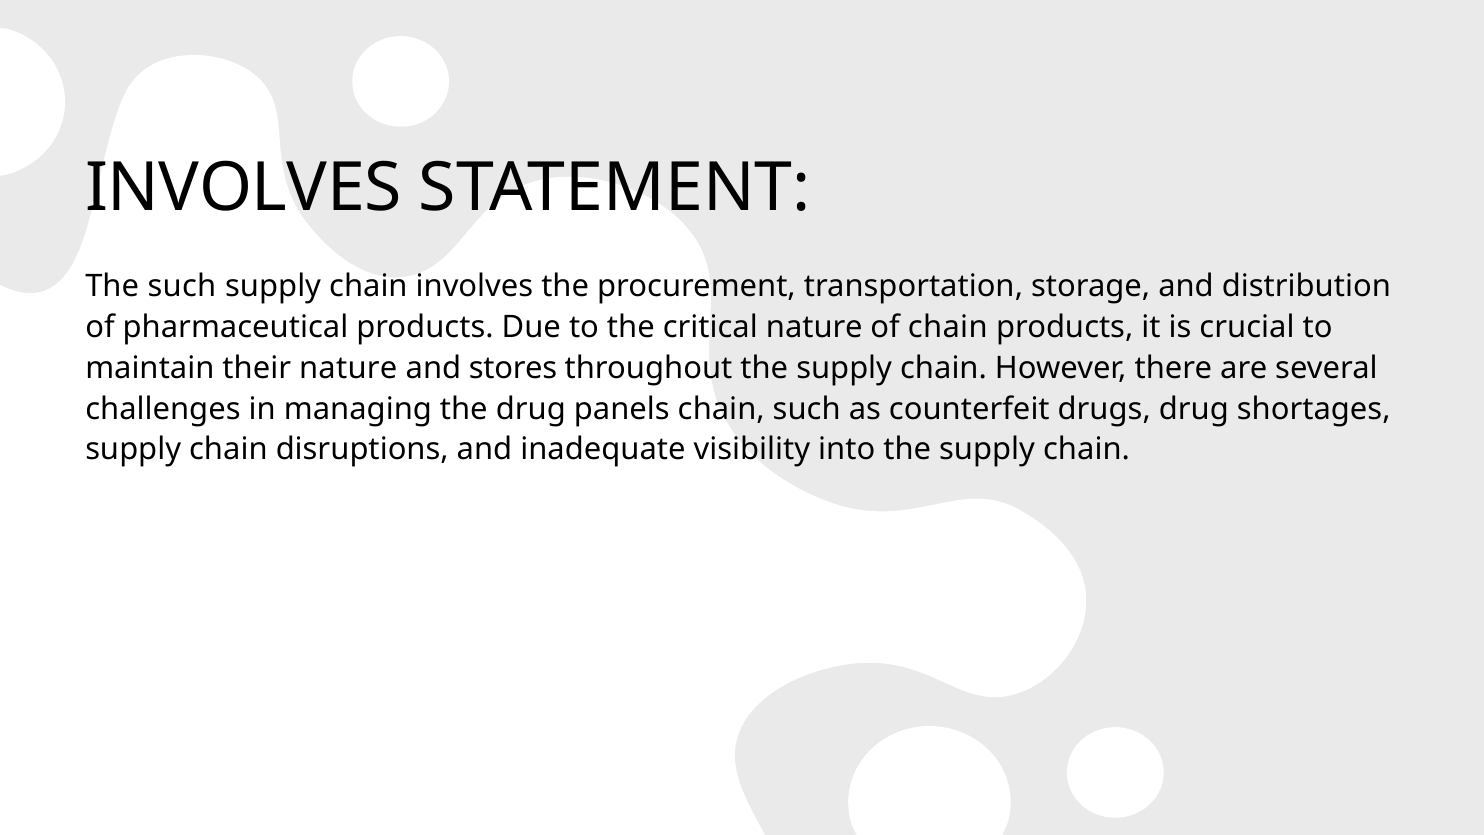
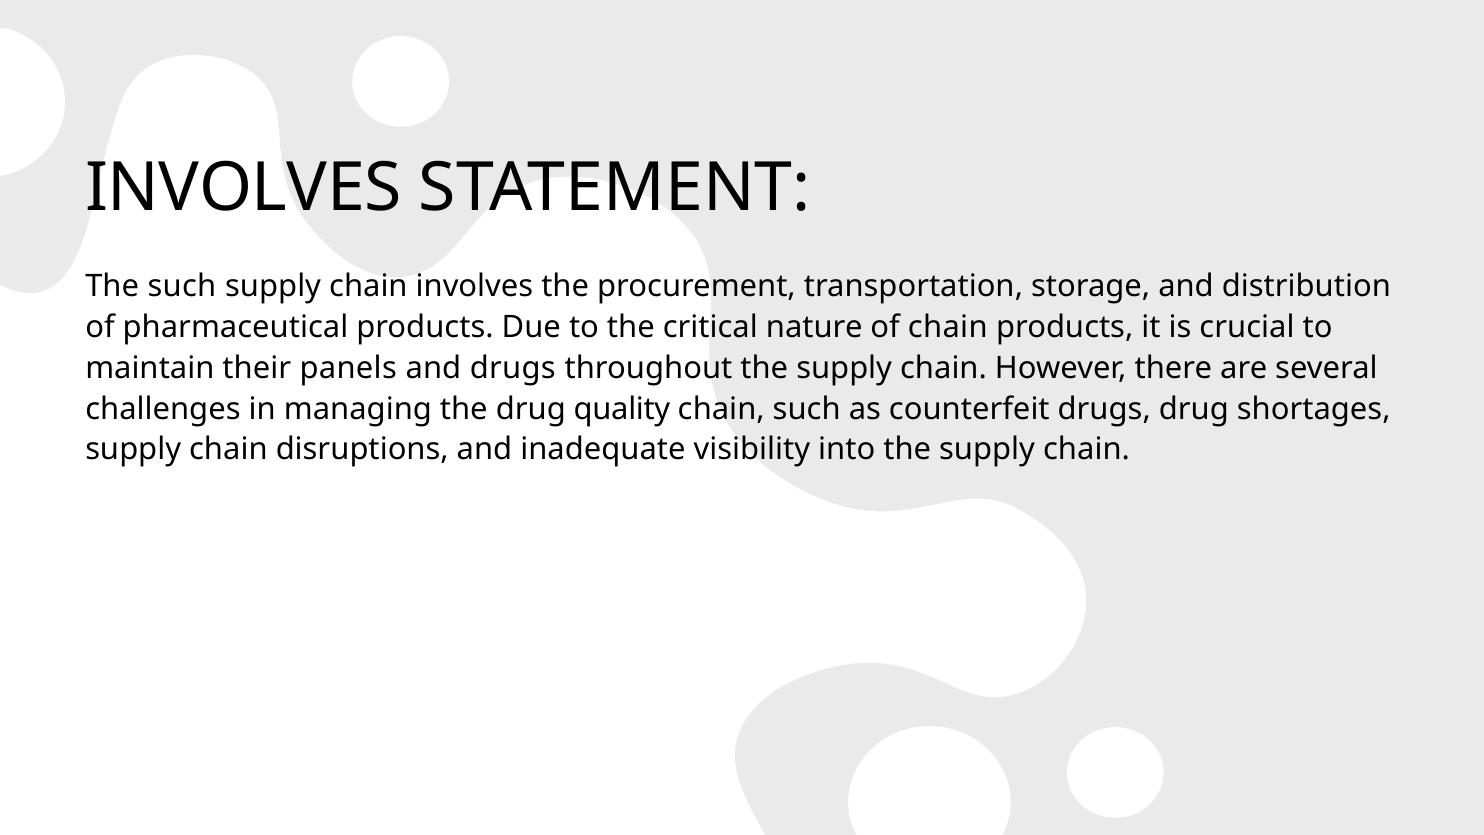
their nature: nature -> panels (348, 368)
and stores: stores -> drugs (513, 368)
panels: panels -> quality (622, 409)
